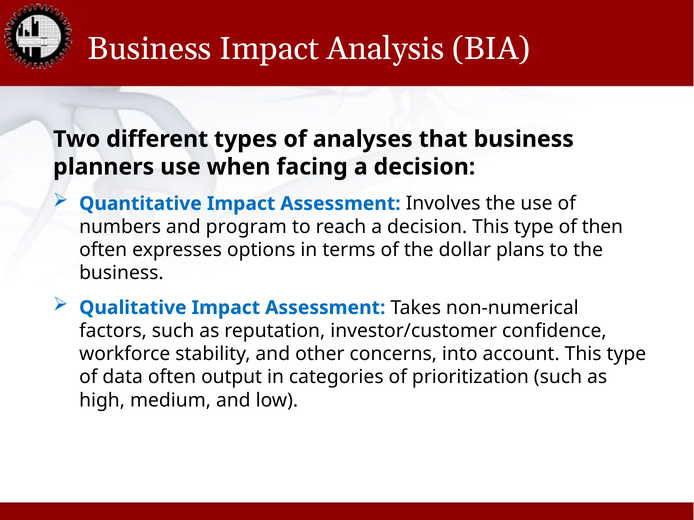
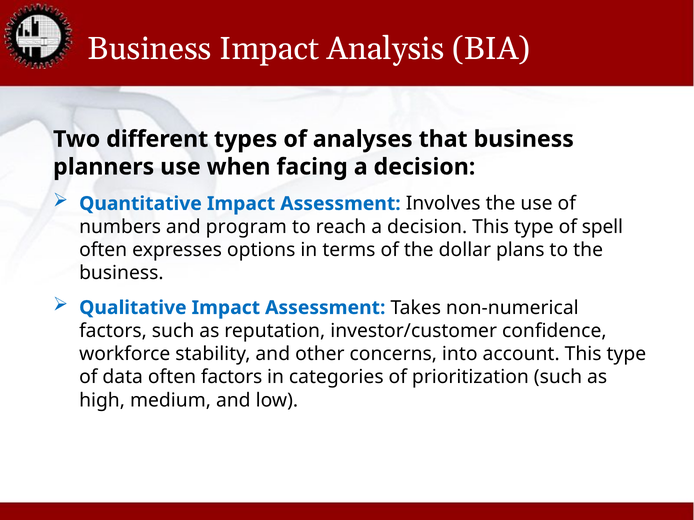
then: then -> spell (602, 227)
often output: output -> factors (232, 377)
